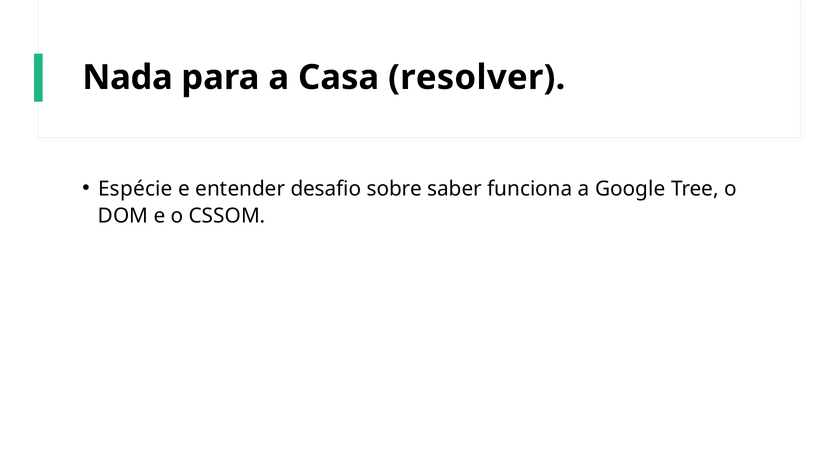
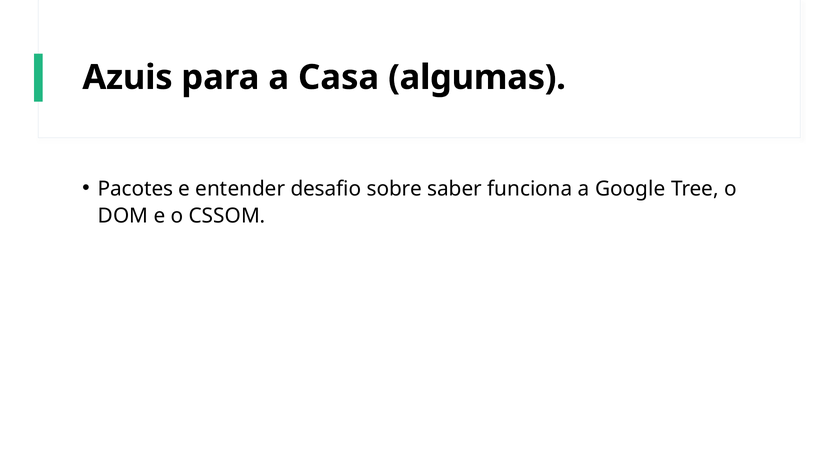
Nada: Nada -> Azuis (128, 77)
resolver: resolver -> algumas (477, 77)
Espécie: Espécie -> Pacotes (136, 189)
